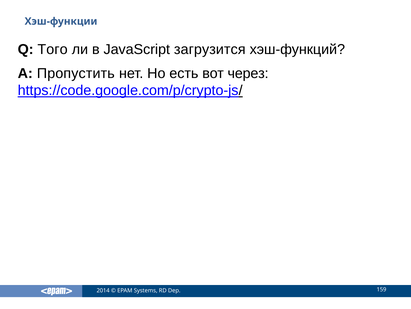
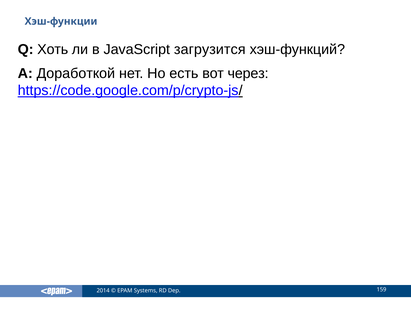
Того: Того -> Хоть (53, 49)
Пропустить: Пропустить -> Доработкой (76, 73)
